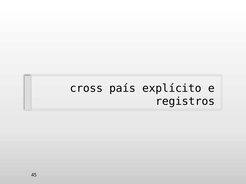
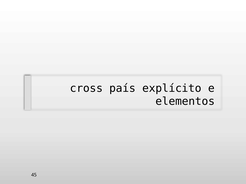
registros: registros -> elementos (185, 102)
